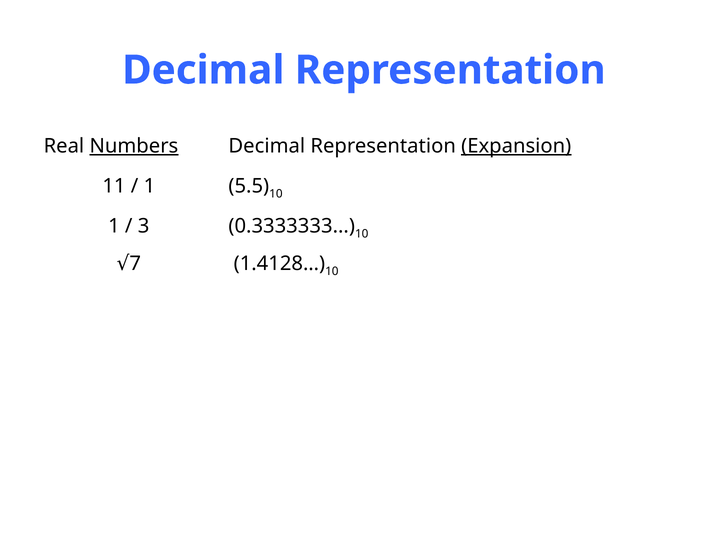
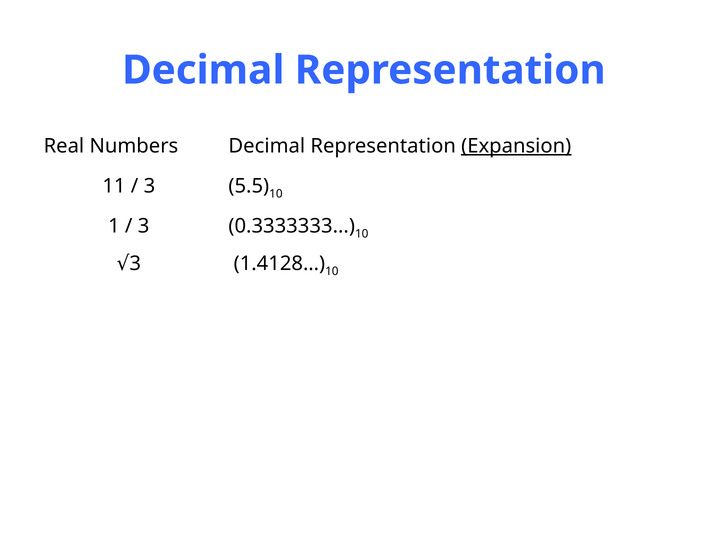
Numbers underline: present -> none (134, 146)
1: 1 -> 3 (149, 186)
7: 7 -> 3 (135, 263)
